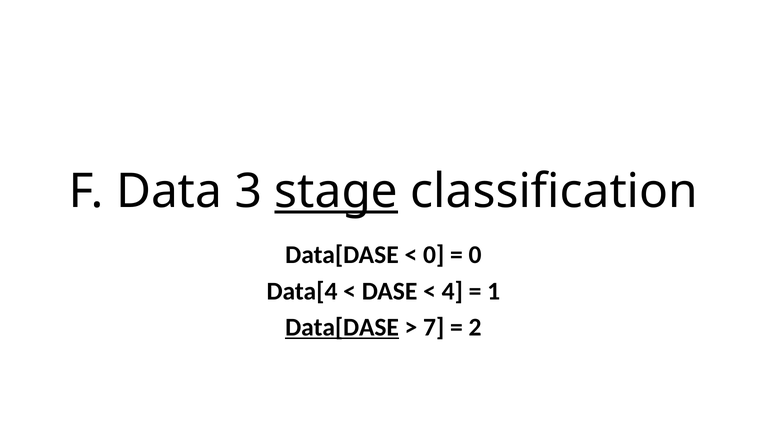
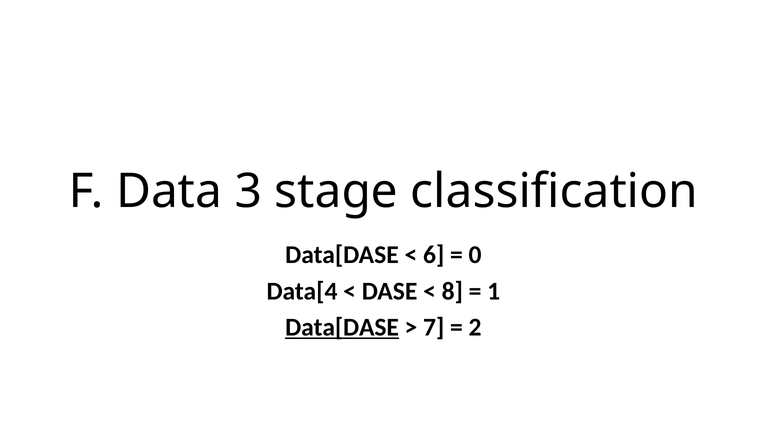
stage underline: present -> none (336, 192)
0: 0 -> 6 (434, 255)
4: 4 -> 8 (452, 291)
